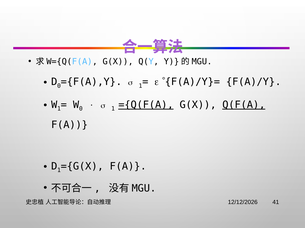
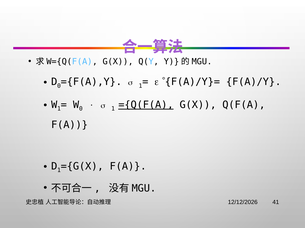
Q(F(A underline: present -> none (244, 105)
